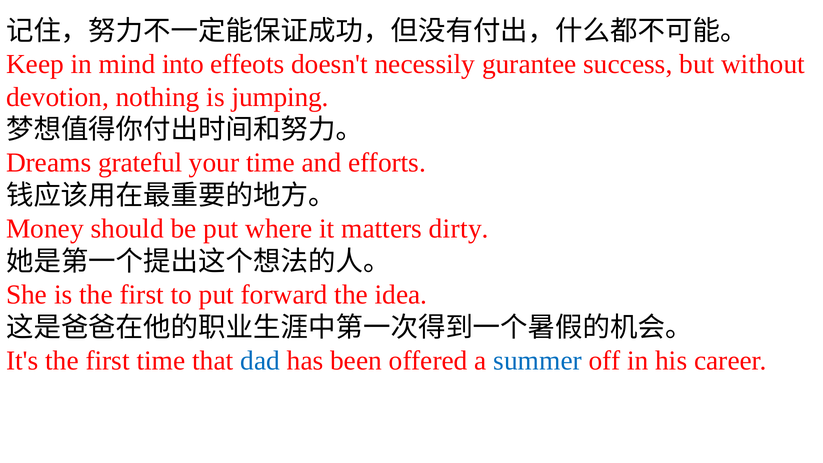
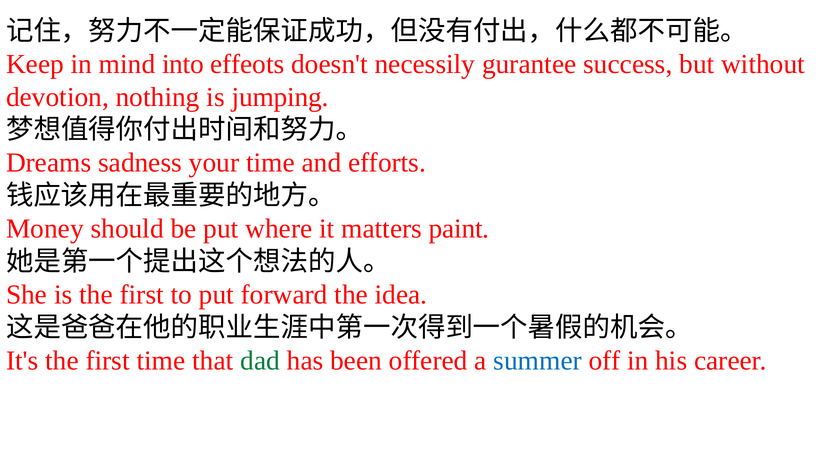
grateful: grateful -> sadness (140, 163)
dirty: dirty -> paint (459, 229)
dad colour: blue -> green (260, 360)
